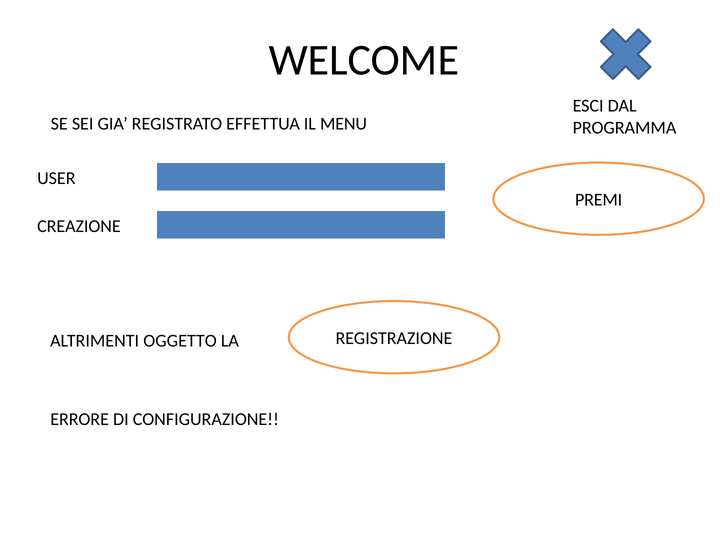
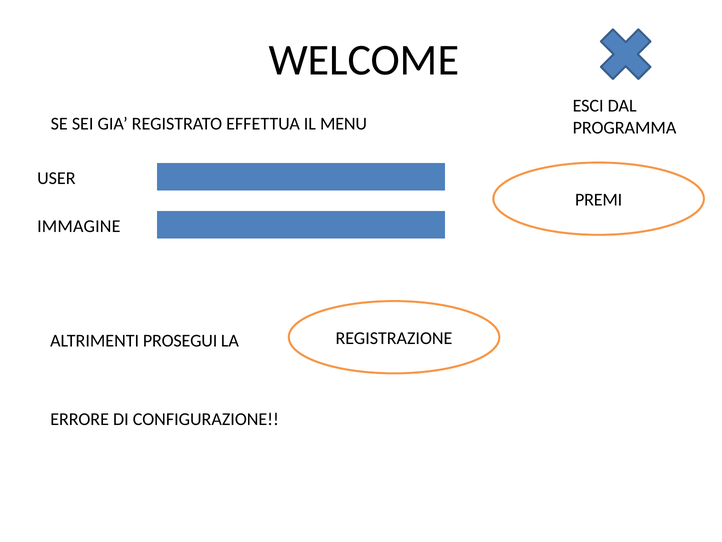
CREAZIONE: CREAZIONE -> IMMAGINE (79, 226)
OGGETTO: OGGETTO -> PROSEGUI (180, 341)
